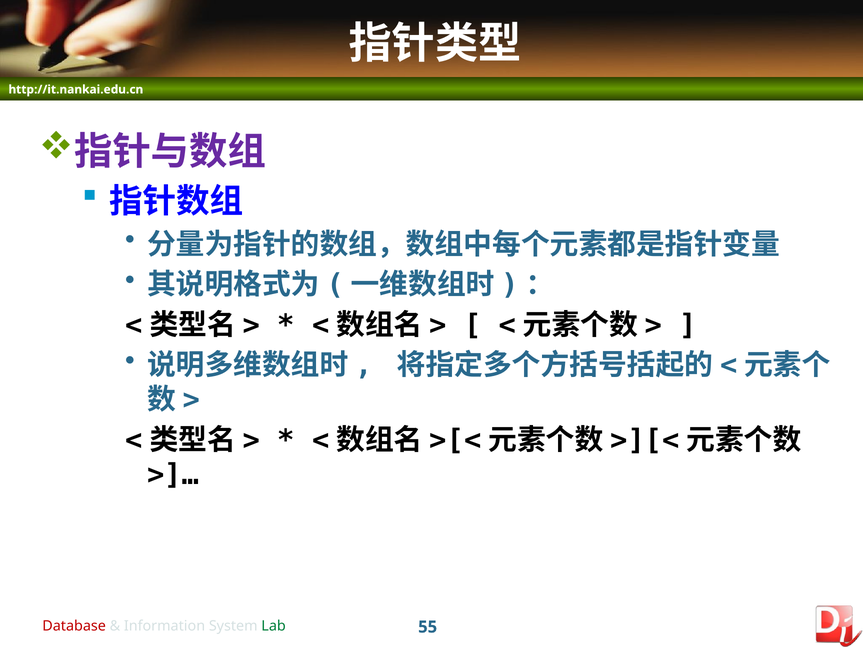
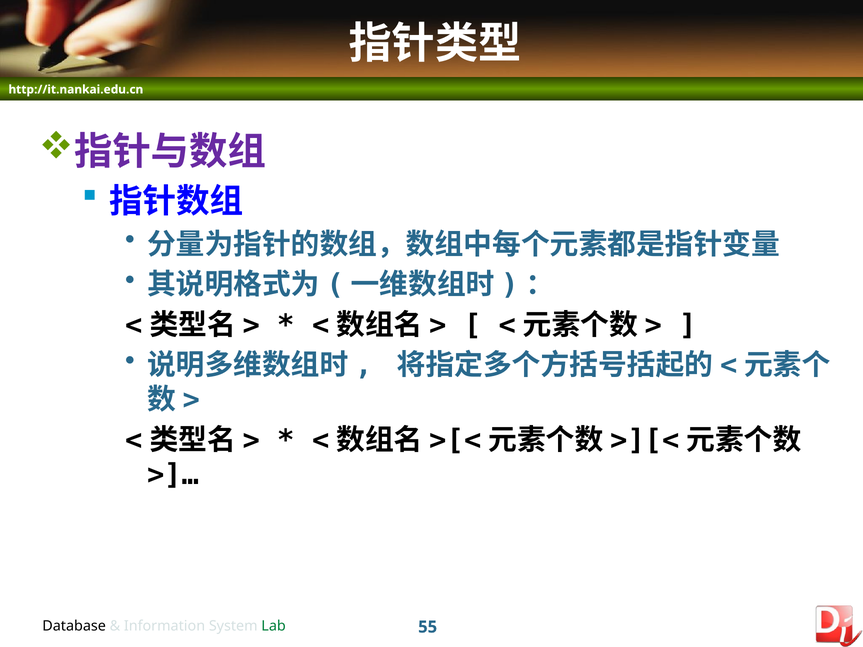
Database colour: red -> black (74, 626)
